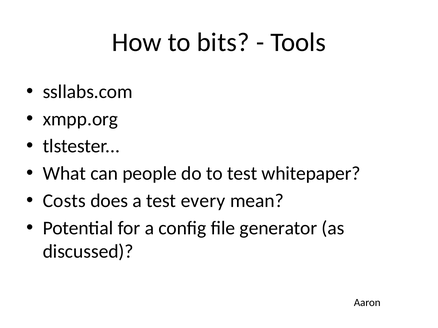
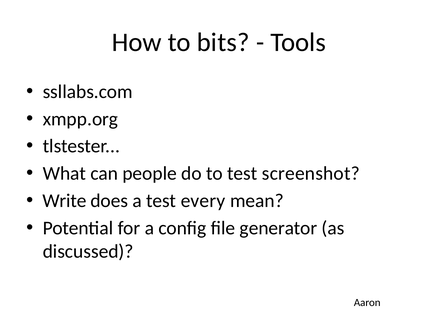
whitepaper: whitepaper -> screenshot (311, 174)
Costs: Costs -> Write (64, 201)
